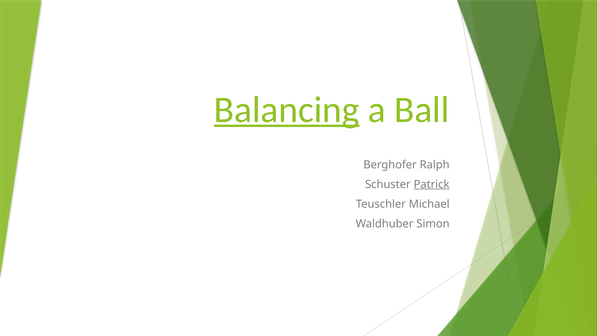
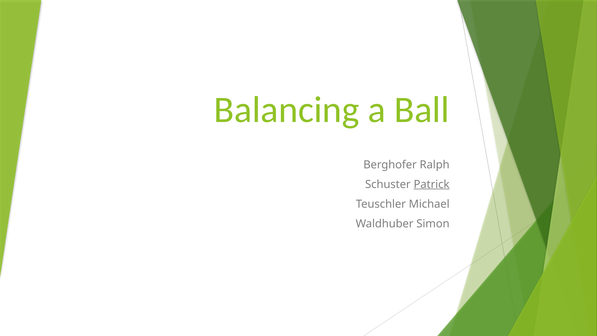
Balancing underline: present -> none (287, 110)
